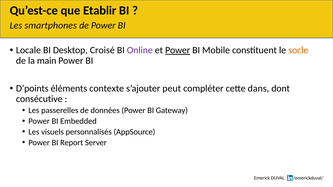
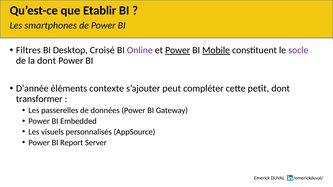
Locale: Locale -> Filtres (28, 50)
Mobile underline: none -> present (216, 50)
socle colour: orange -> purple (298, 50)
la main: main -> dont (47, 61)
D’points: D’points -> D’année (32, 89)
dans: dans -> petit (258, 89)
consécutive: consécutive -> transformer (39, 99)
